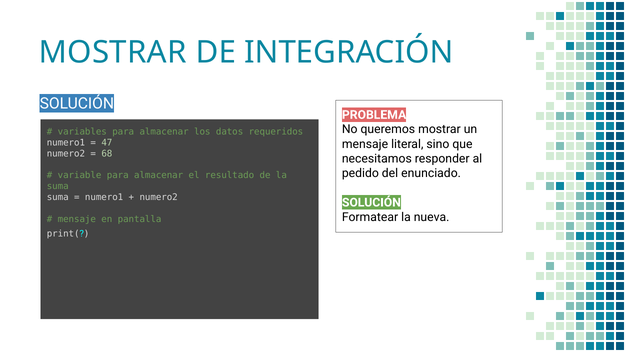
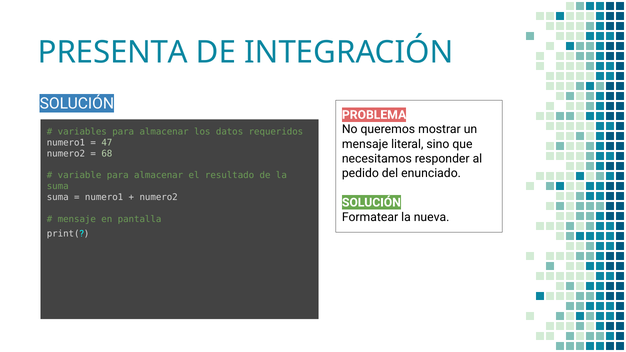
MOSTRAR: MOSTRAR -> PRESENTA (113, 52)
